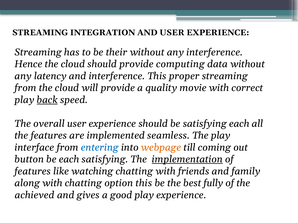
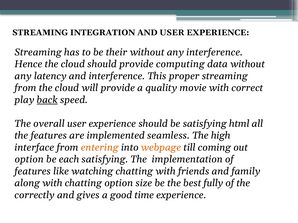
satisfying each: each -> html (239, 124)
The play: play -> high (221, 136)
entering colour: blue -> orange (100, 148)
button: button -> option (29, 160)
implementation underline: present -> none (187, 160)
option this: this -> size (144, 183)
achieved: achieved -> correctly (35, 195)
good play: play -> time (144, 195)
